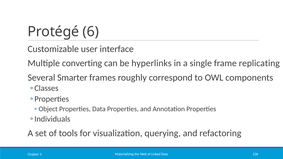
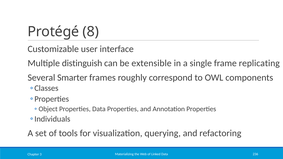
6: 6 -> 8 (91, 32)
converting: converting -> distinguish (82, 63)
hyperlinks: hyperlinks -> extensible (152, 63)
